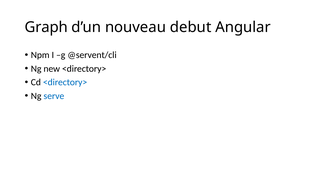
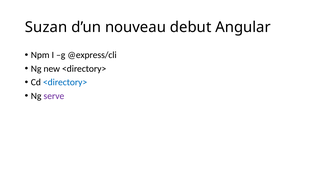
Graph: Graph -> Suzan (46, 27)
@servent/cli: @servent/cli -> @express/cli (92, 55)
serve colour: blue -> purple (54, 96)
